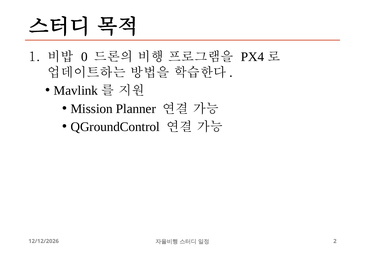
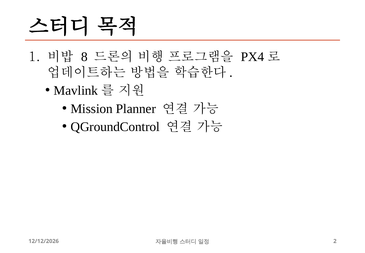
0: 0 -> 8 (84, 57)
